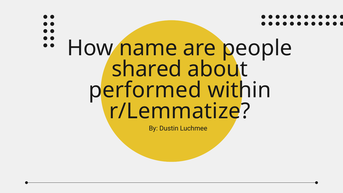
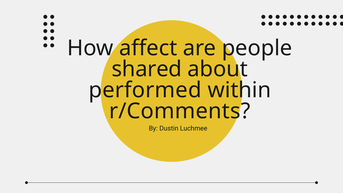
name: name -> affect (148, 48)
r/Lemmatize: r/Lemmatize -> r/Comments (180, 111)
